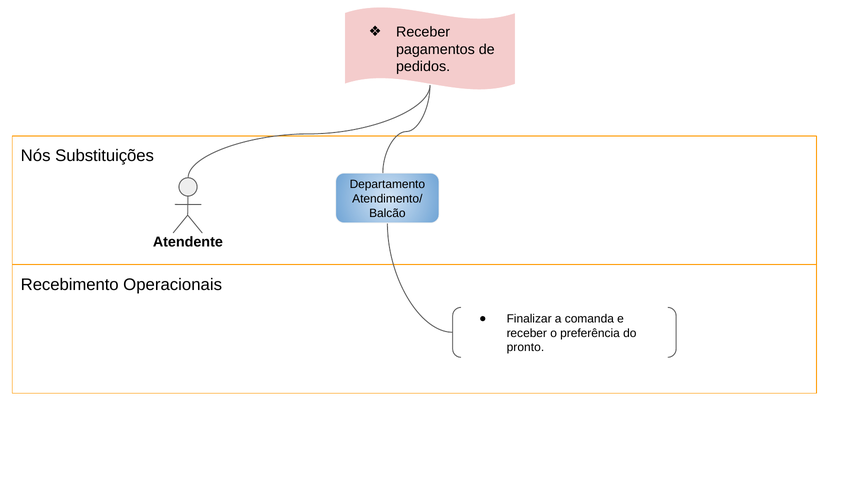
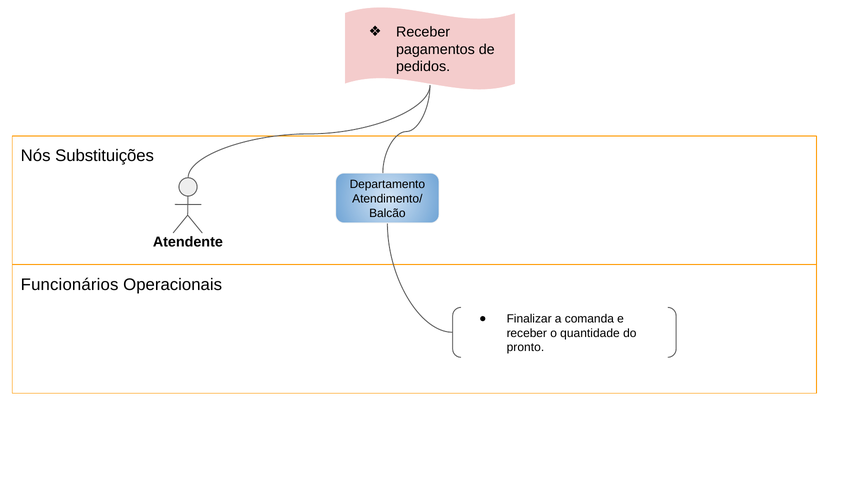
Recebimento: Recebimento -> Funcionários (70, 285)
preferência: preferência -> quantidade (590, 333)
